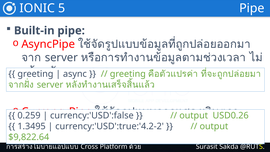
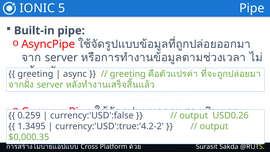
$9,822.64: $9,822.64 -> $0,000.35 (29, 137)
